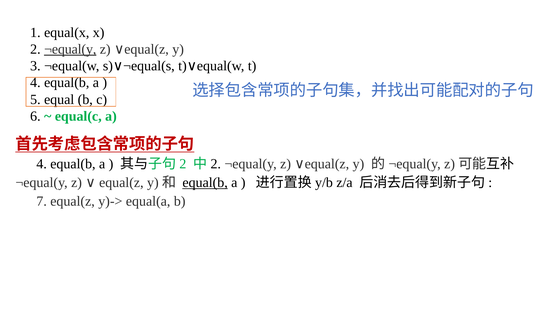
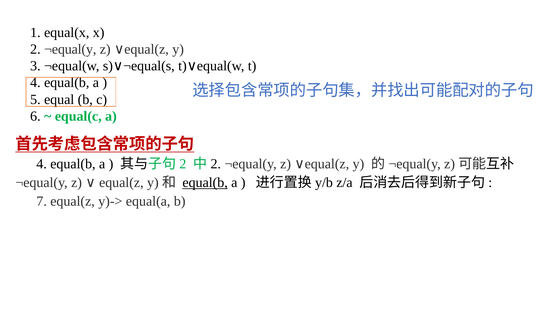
¬equal(y underline: present -> none (70, 49)
